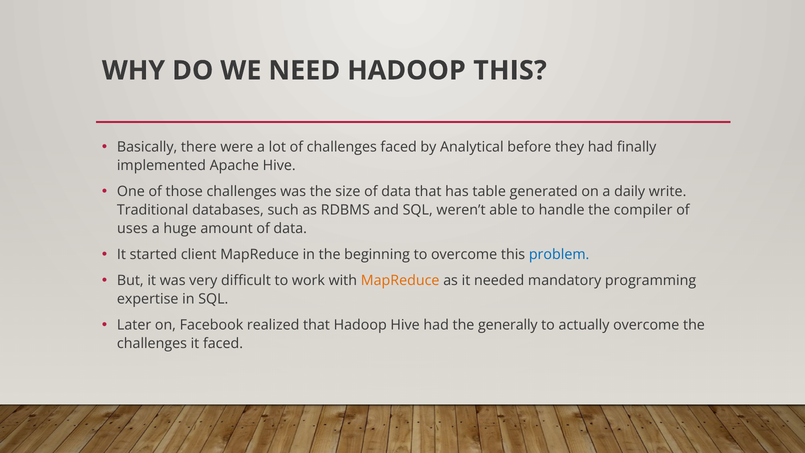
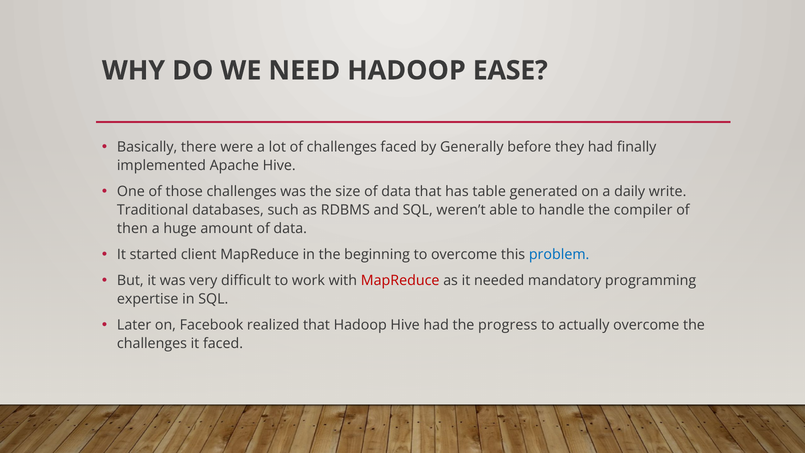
HADOOP THIS: THIS -> EASE (510, 70)
Analytical: Analytical -> Generally (472, 147)
uses: uses -> then (132, 228)
MapReduce colour: orange -> red (400, 280)
generally: generally -> progress (508, 325)
